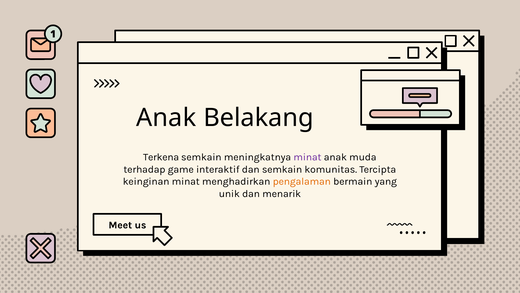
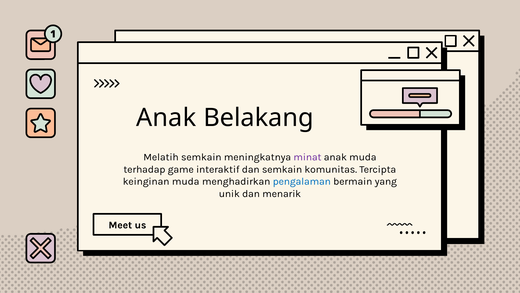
Terkena: Terkena -> Melatih (161, 157)
keinginan minat: minat -> muda (186, 181)
pengalaman colour: orange -> blue (302, 181)
